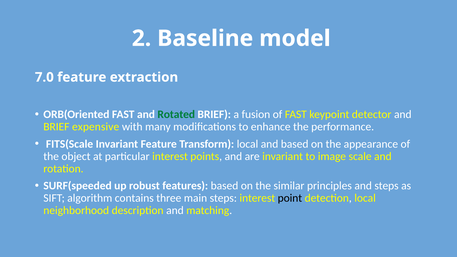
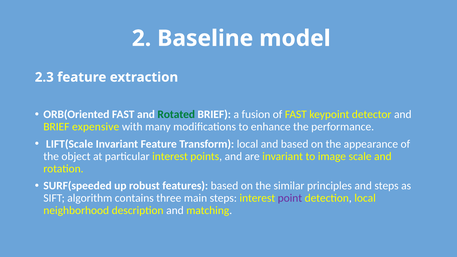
7.0: 7.0 -> 2.3 (44, 77)
FITS(Scale: FITS(Scale -> LIFT(Scale (70, 144)
point colour: black -> purple (290, 198)
